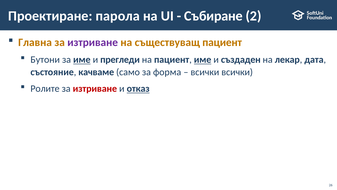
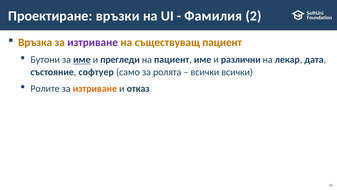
парола: парола -> връзки (118, 16)
Събиране: Събиране -> Фамилия (213, 16)
Главна: Главна -> Връзка (35, 42)
име underline: present -> none (203, 60)
създаден: създаден -> различни (241, 60)
качваме: качваме -> софтуер (96, 72)
форма: форма -> ролята (167, 72)
изтриване colour: red -> orange (95, 89)
отказ underline: present -> none (138, 89)
